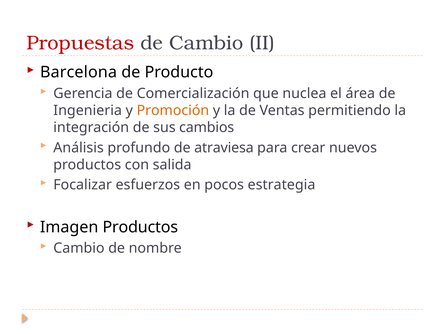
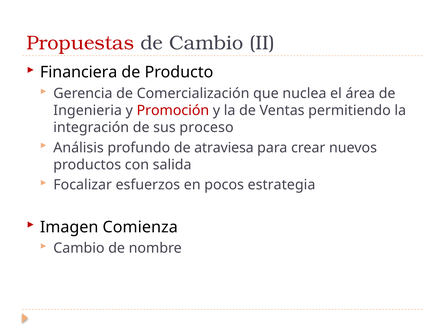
Barcelona: Barcelona -> Financiera (79, 72)
Promoción colour: orange -> red (173, 110)
cambios: cambios -> proceso (207, 127)
Imagen Productos: Productos -> Comienza (140, 227)
